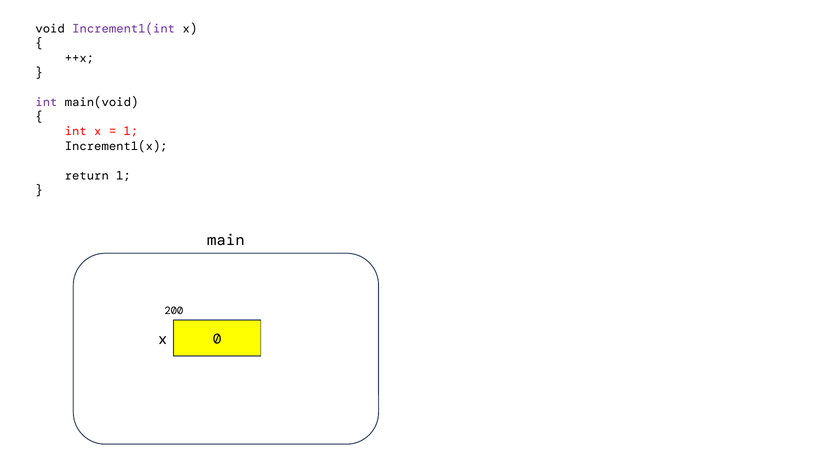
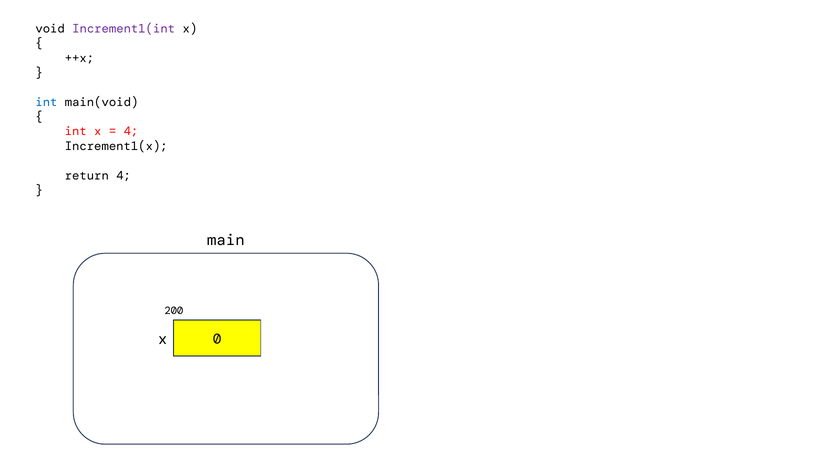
int colour: purple -> blue (46, 102)
1: 1 -> 4 (131, 131)
return 1: 1 -> 4 (124, 175)
